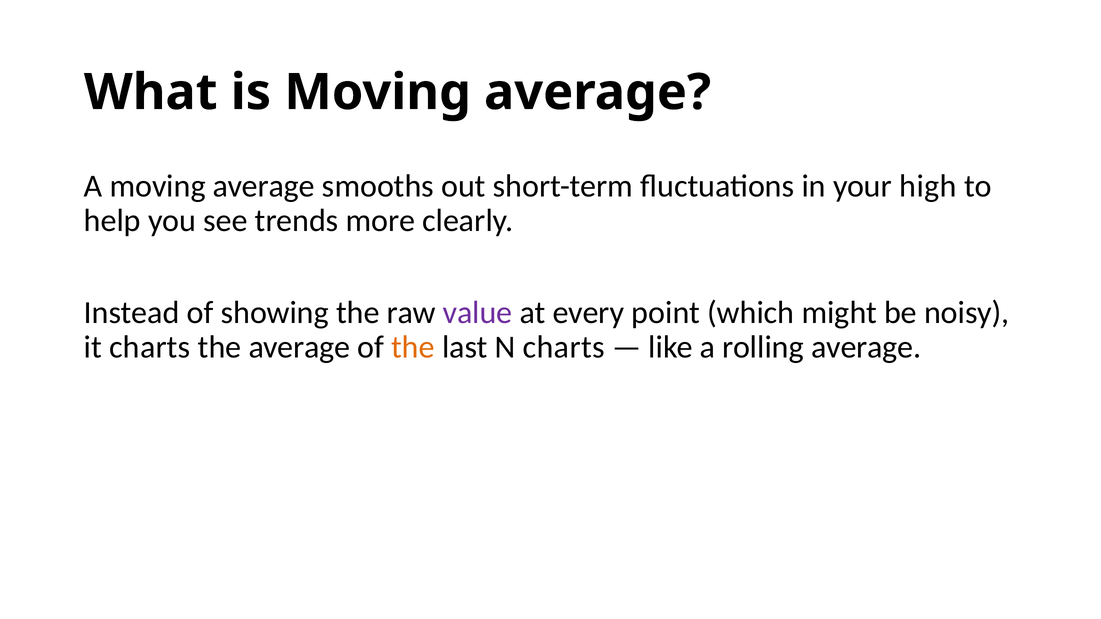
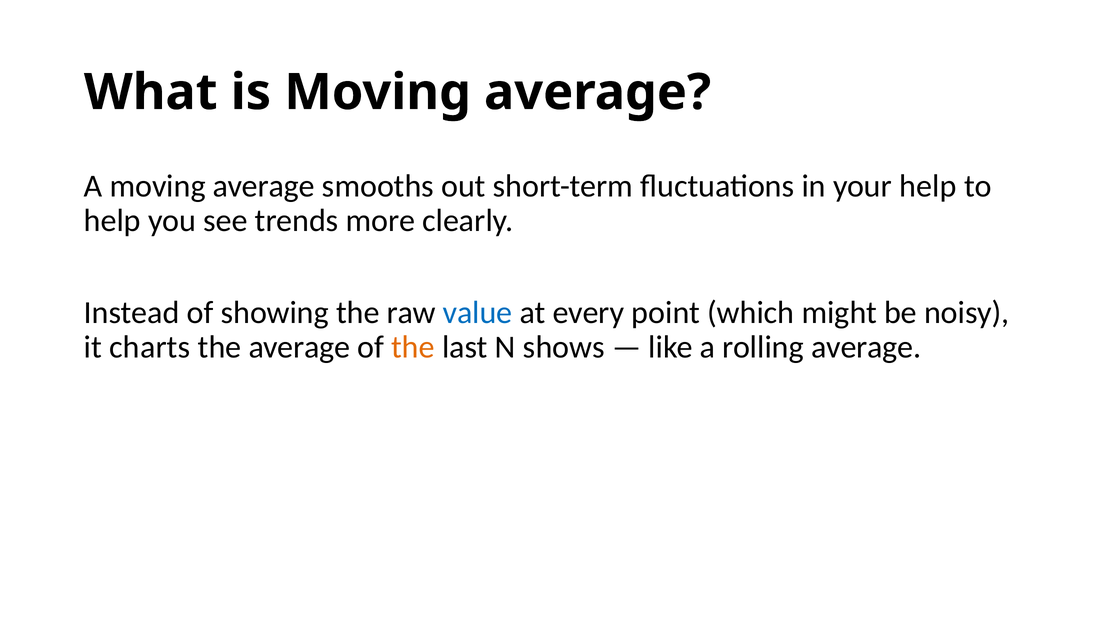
your high: high -> help (928, 186)
value colour: purple -> blue (478, 313)
N charts: charts -> shows (564, 347)
